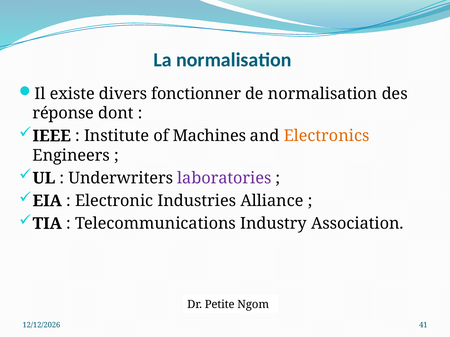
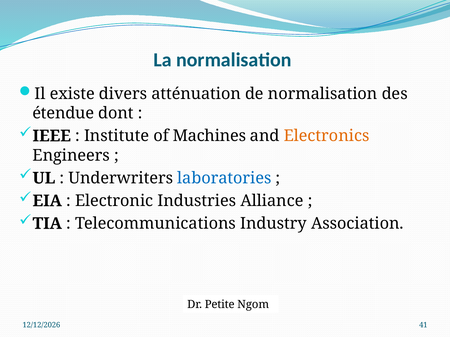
fonctionner: fonctionner -> atténuation (196, 94)
réponse: réponse -> étendue (63, 113)
laboratories colour: purple -> blue (224, 178)
